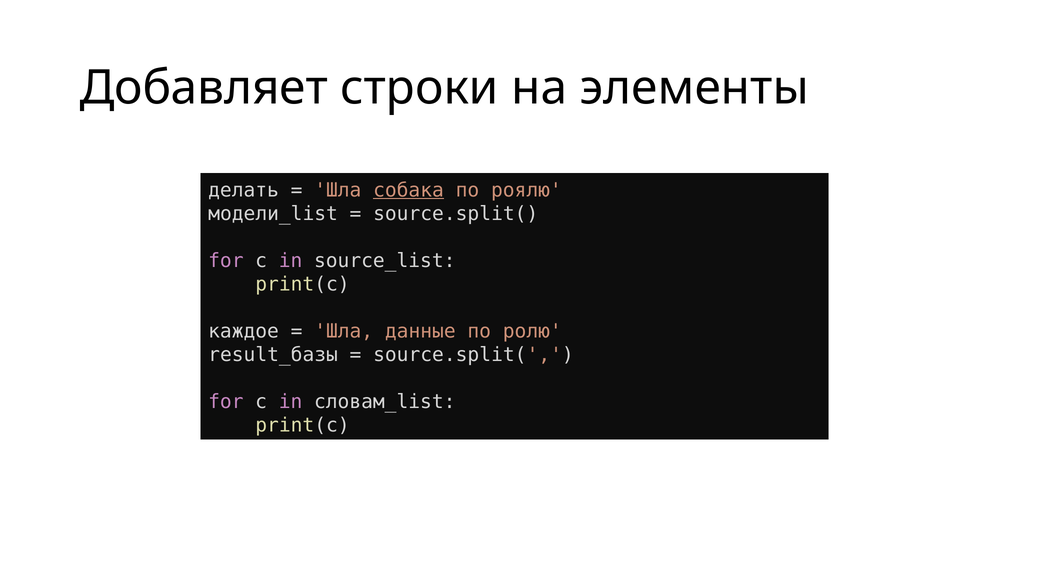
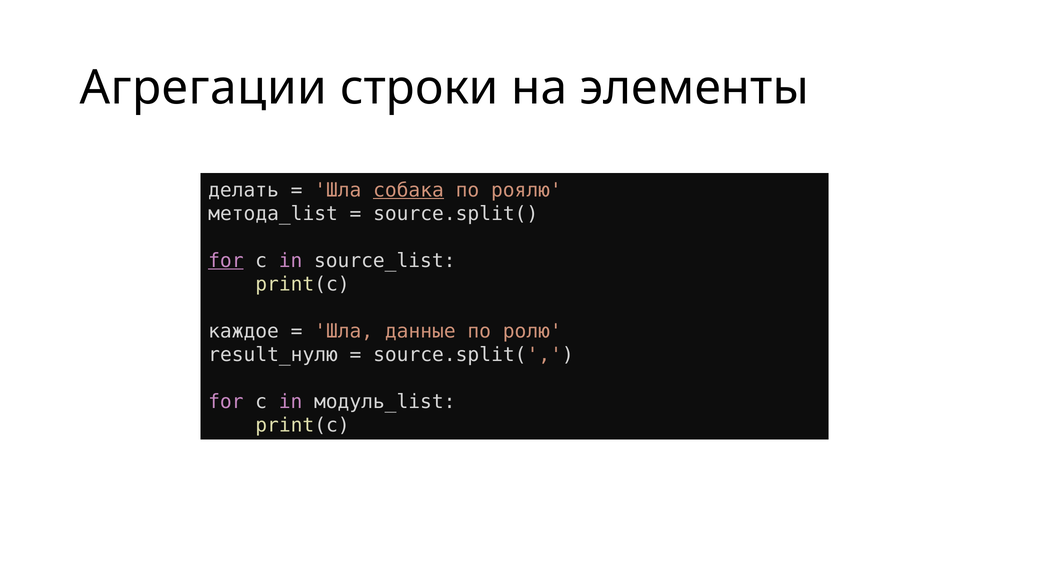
Добавляет: Добавляет -> Агрегации (203, 88)
модели_list: модели_list -> метода_list (273, 214)
for underline: none -> present (226, 261)
result_базы: result_базы -> result_нулю (273, 355)
словам_list: словам_list -> модуль_list (385, 402)
